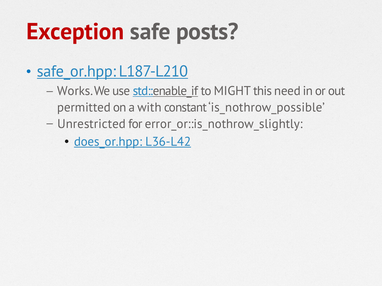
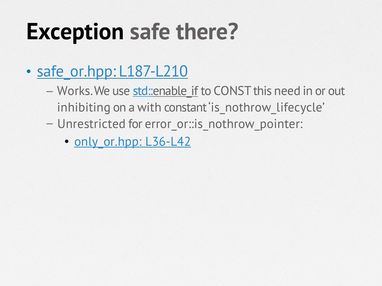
Exception colour: red -> black (75, 32)
posts: posts -> there (207, 32)
MIGHT: MIGHT -> CONST (232, 91)
permitted: permitted -> inhibiting (84, 108)
is_nothrow_possible: is_nothrow_possible -> is_nothrow_lifecycle (267, 108)
error_or::is_nothrow_slightly: error_or::is_nothrow_slightly -> error_or::is_nothrow_pointer (224, 124)
does_or.hpp: does_or.hpp -> only_or.hpp (108, 142)
